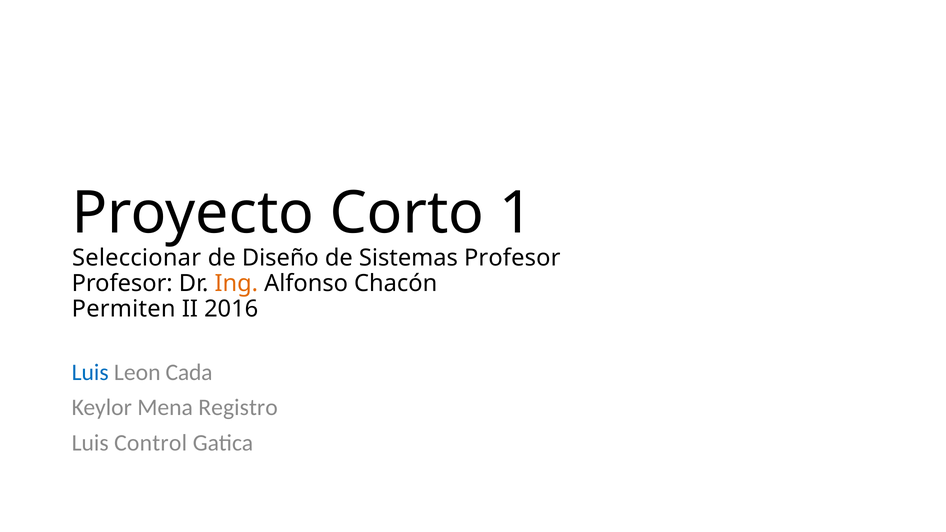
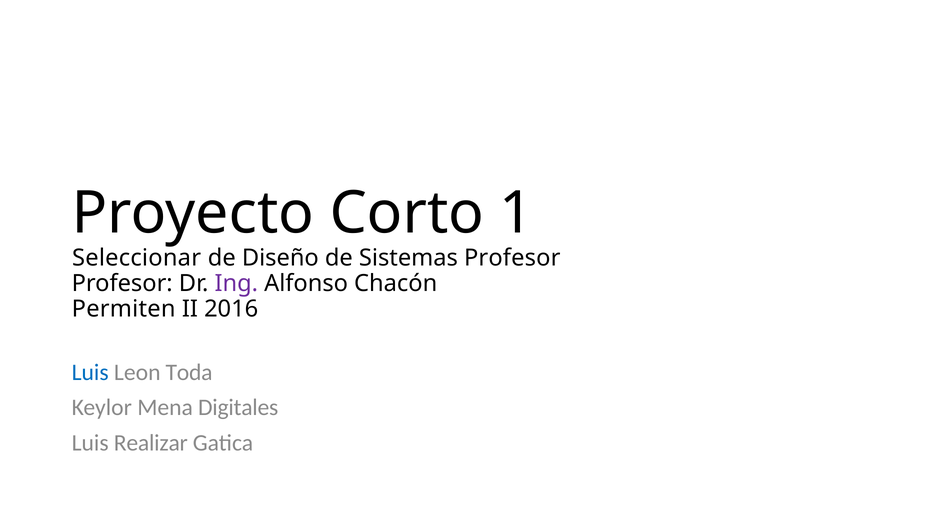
Ing colour: orange -> purple (236, 284)
Cada: Cada -> Toda (189, 372)
Registro: Registro -> Digitales (238, 408)
Control: Control -> Realizar (151, 443)
